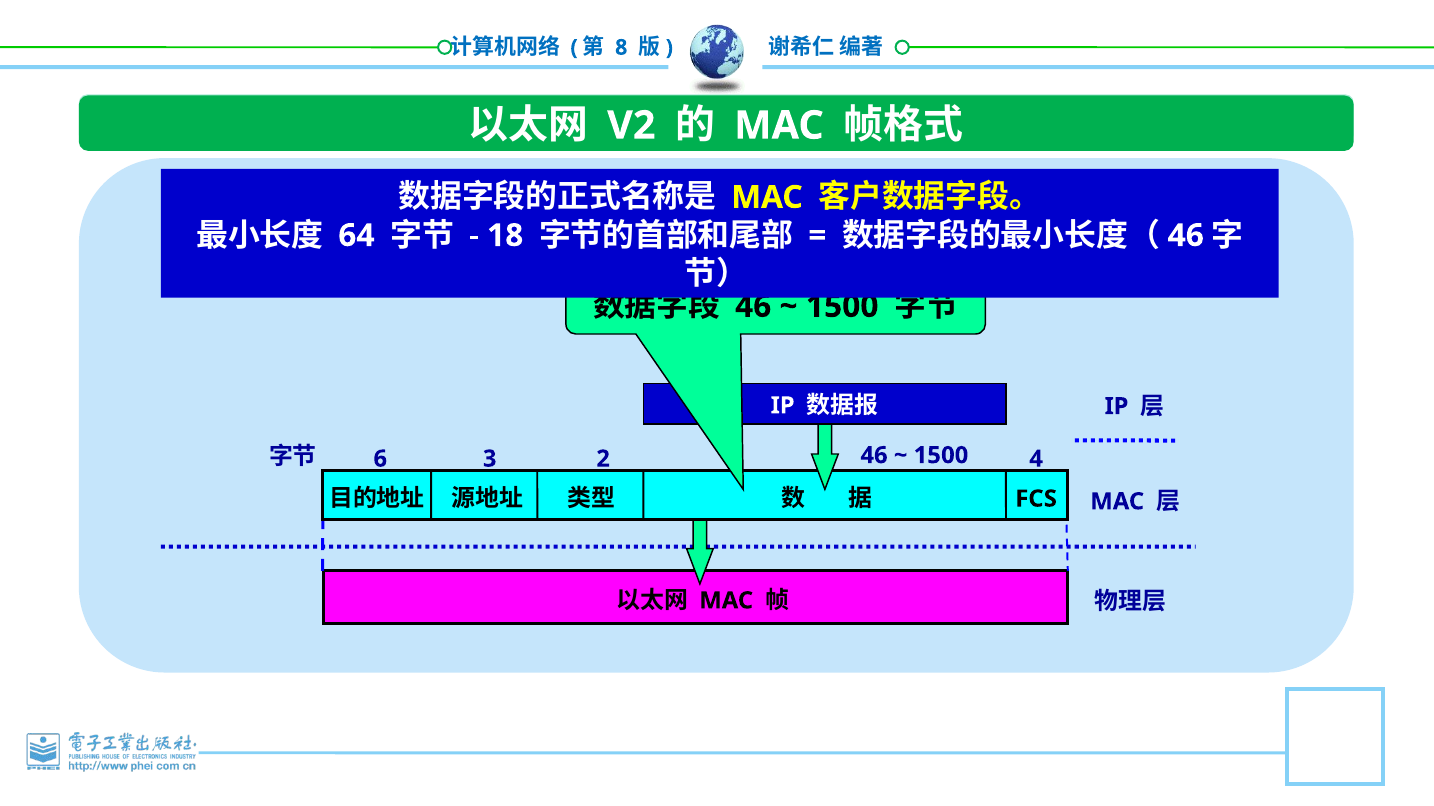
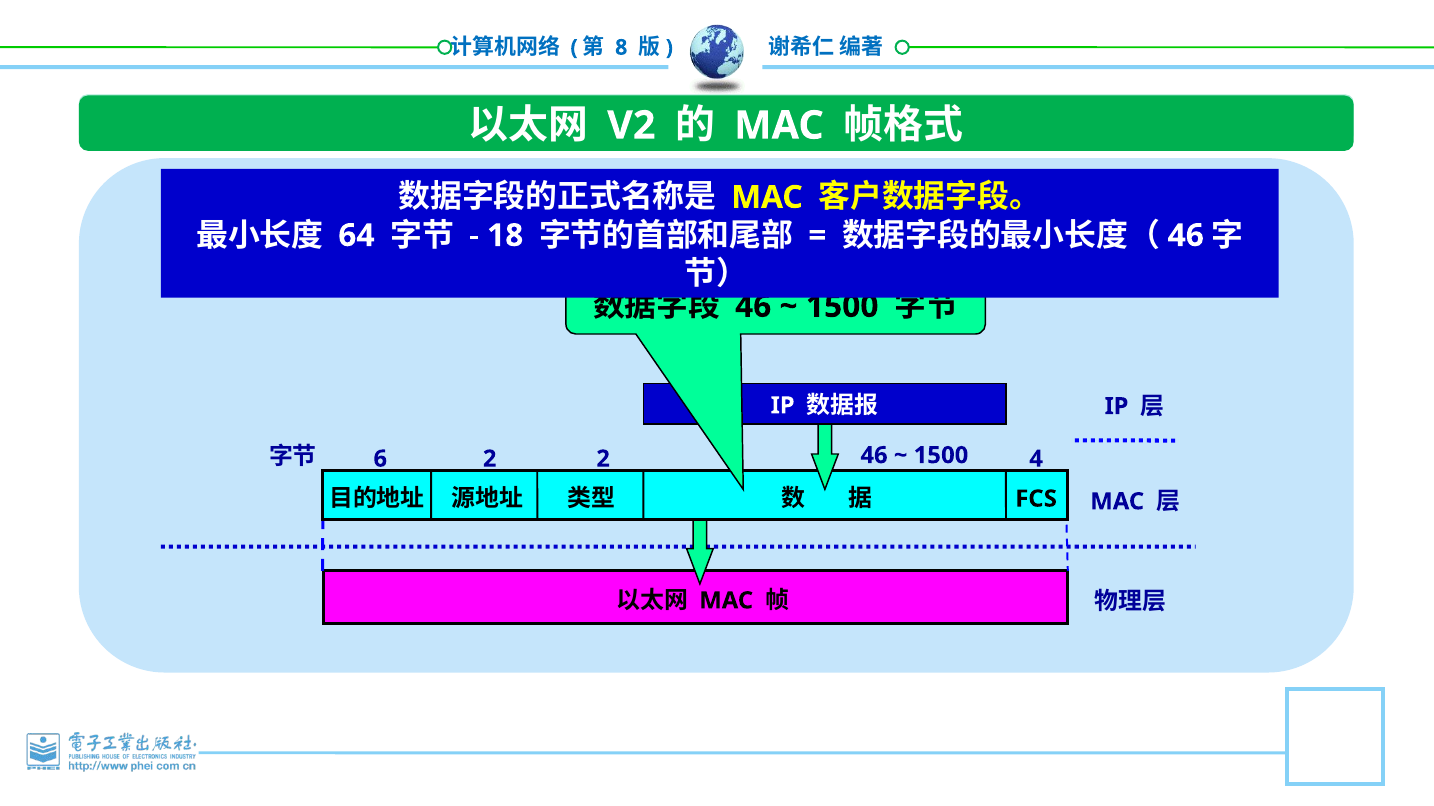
6 3: 3 -> 2 (490, 459)
